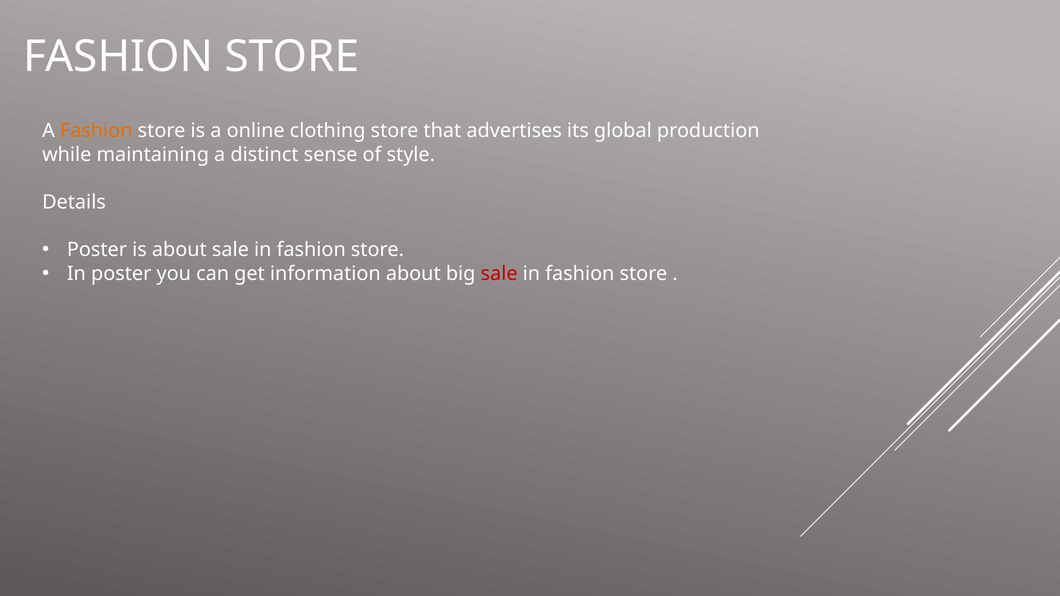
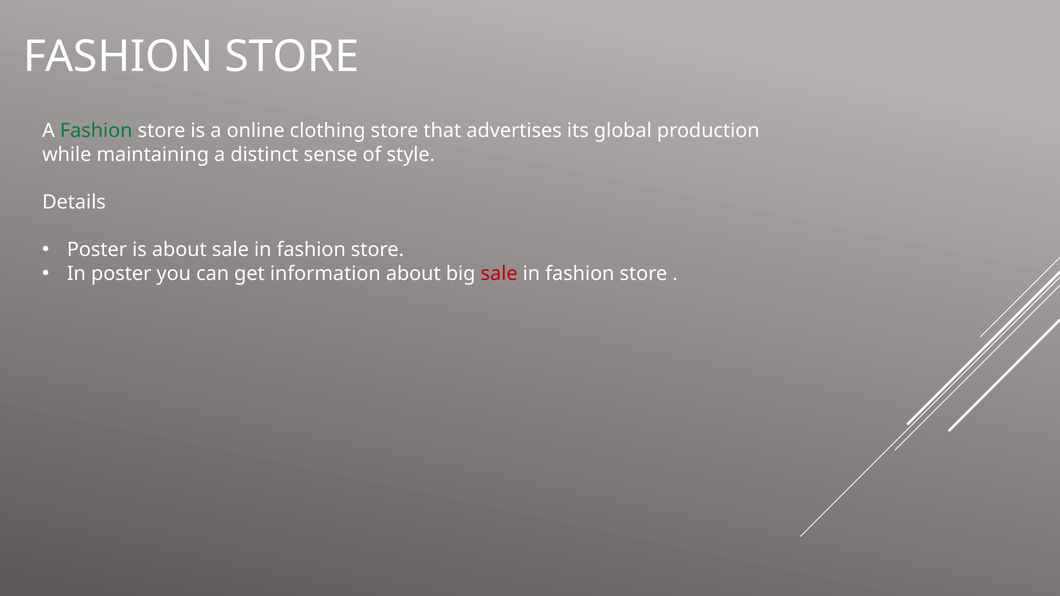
Fashion colour: orange -> green (96, 131)
